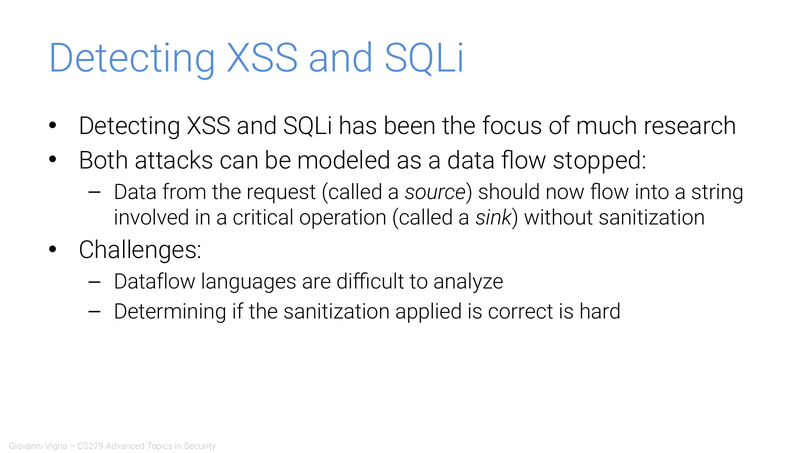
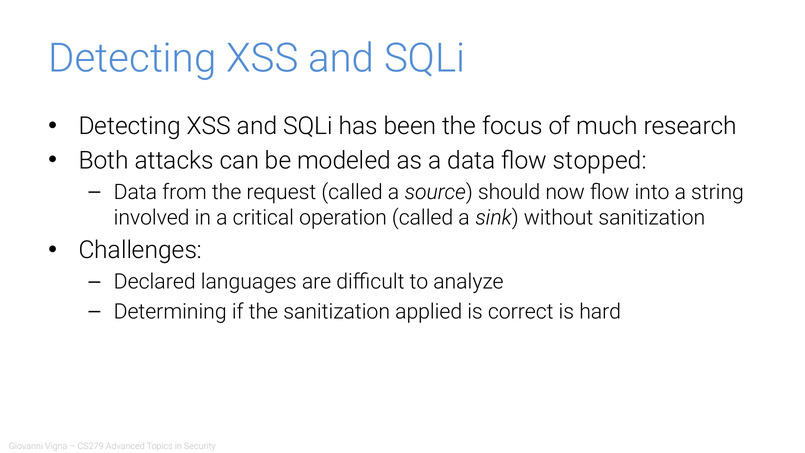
Dataflow: Dataflow -> Declared (155, 282)
